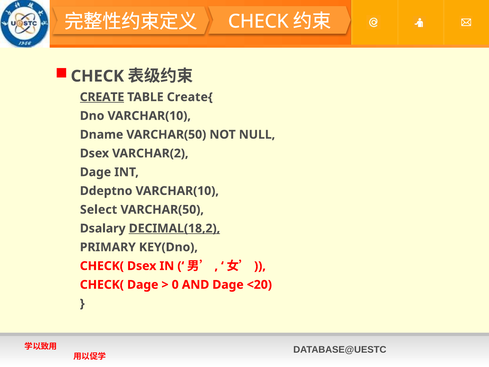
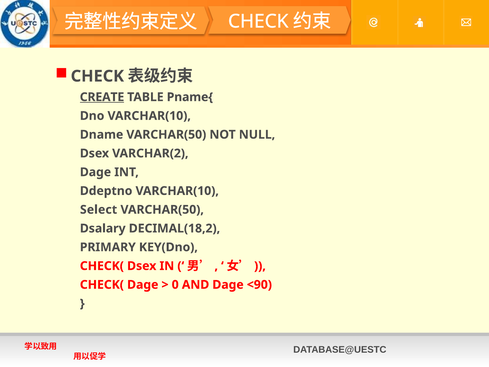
Create{: Create{ -> Pname{ (190, 97)
DECIMAL(18,2 underline: present -> none (174, 228)
<20: <20 -> <90 (259, 285)
